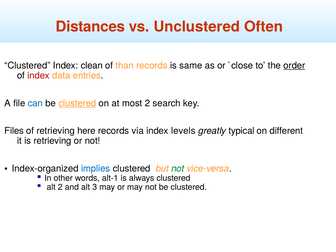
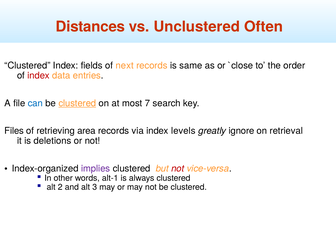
clean: clean -> fields (92, 65)
than: than -> next (125, 65)
order underline: present -> none (294, 65)
most 2: 2 -> 7 (147, 103)
here: here -> area (86, 131)
typical: typical -> ignore (241, 131)
different: different -> retrieval (286, 131)
is retrieving: retrieving -> deletions (52, 141)
implies colour: blue -> purple (96, 168)
not colour: green -> red (178, 168)
